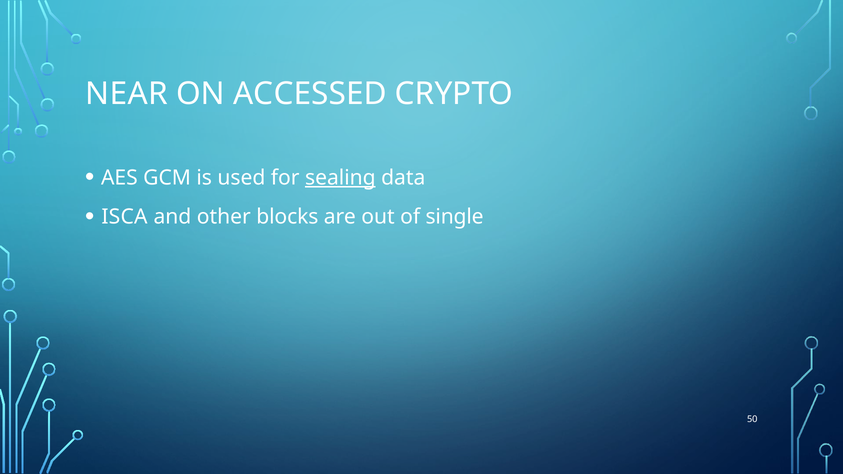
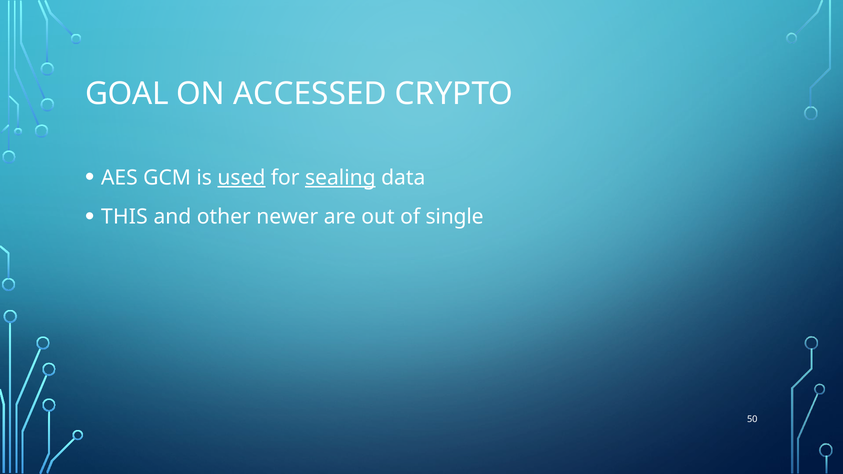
NEAR: NEAR -> GOAL (127, 94)
used underline: none -> present (241, 178)
ISCA: ISCA -> THIS (124, 217)
blocks: blocks -> newer (287, 217)
